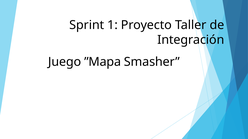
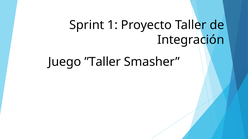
”Mapa: ”Mapa -> ”Taller (103, 62)
